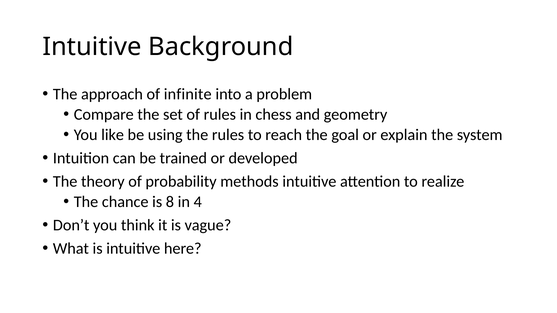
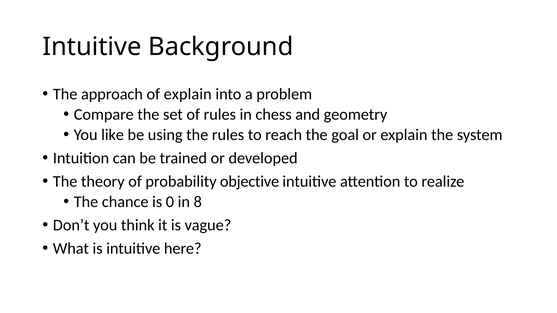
of infinite: infinite -> explain (188, 94)
methods: methods -> objective (250, 182)
8: 8 -> 0 (170, 202)
4: 4 -> 8 (198, 202)
